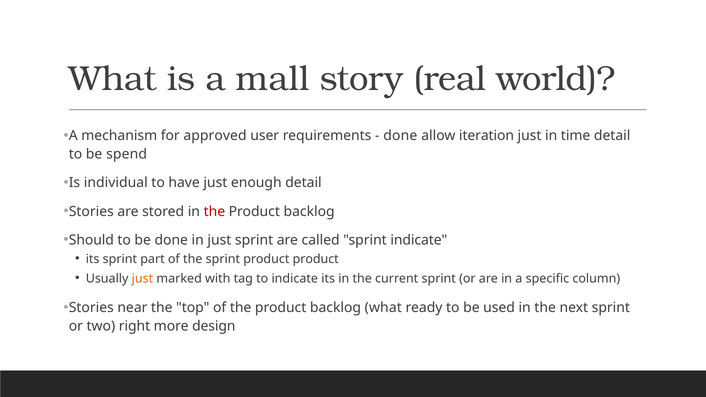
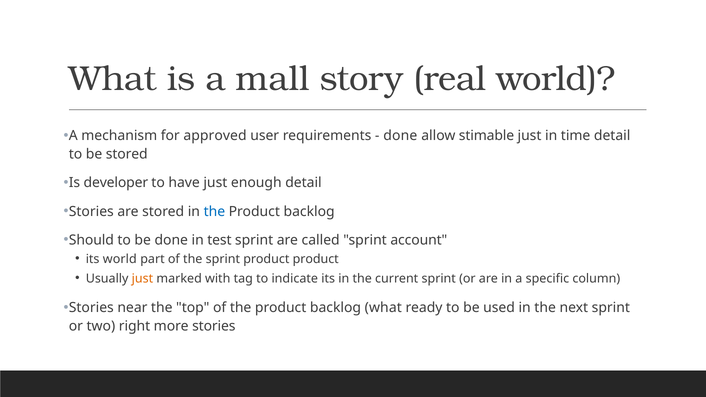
iteration: iteration -> stimable (487, 136)
be spend: spend -> stored (127, 154)
individual: individual -> developer (116, 183)
the colour: red -> blue (214, 212)
in just: just -> test (219, 240)
sprint indicate: indicate -> account (419, 240)
its sprint: sprint -> world (120, 259)
more design: design -> stories (214, 326)
